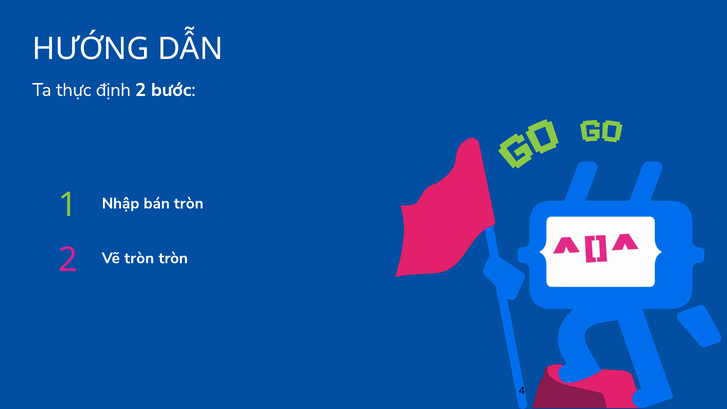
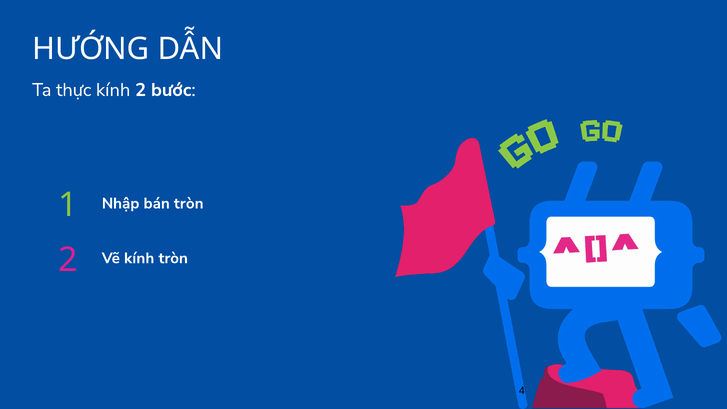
thực định: định -> kính (113, 90)
Vẽ tròn: tròn -> kính (139, 258)
